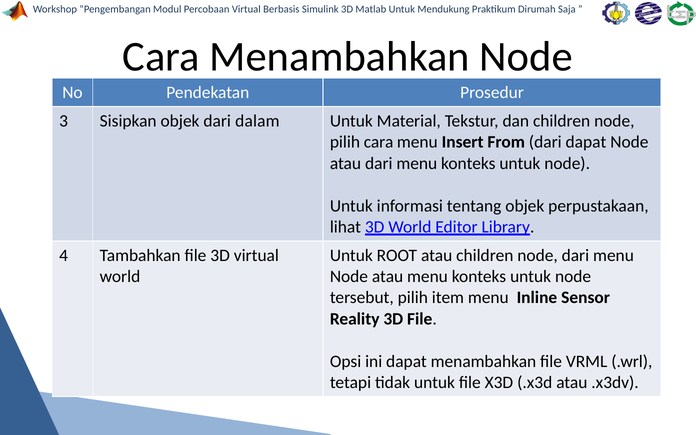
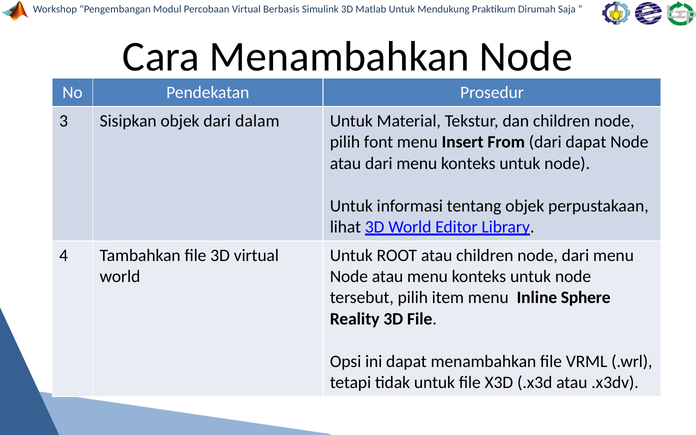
pilih cara: cara -> font (379, 142)
Sensor: Sensor -> Sphere (586, 298)
